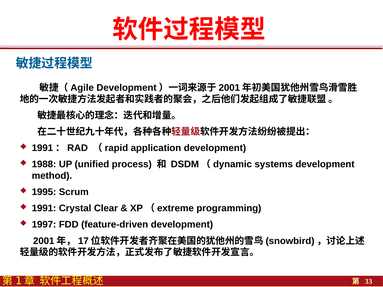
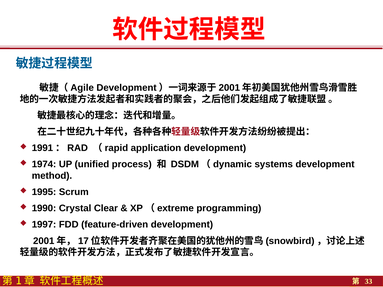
1988: 1988 -> 1974 (44, 164)
1991: 1991 -> 1990 (44, 208)
